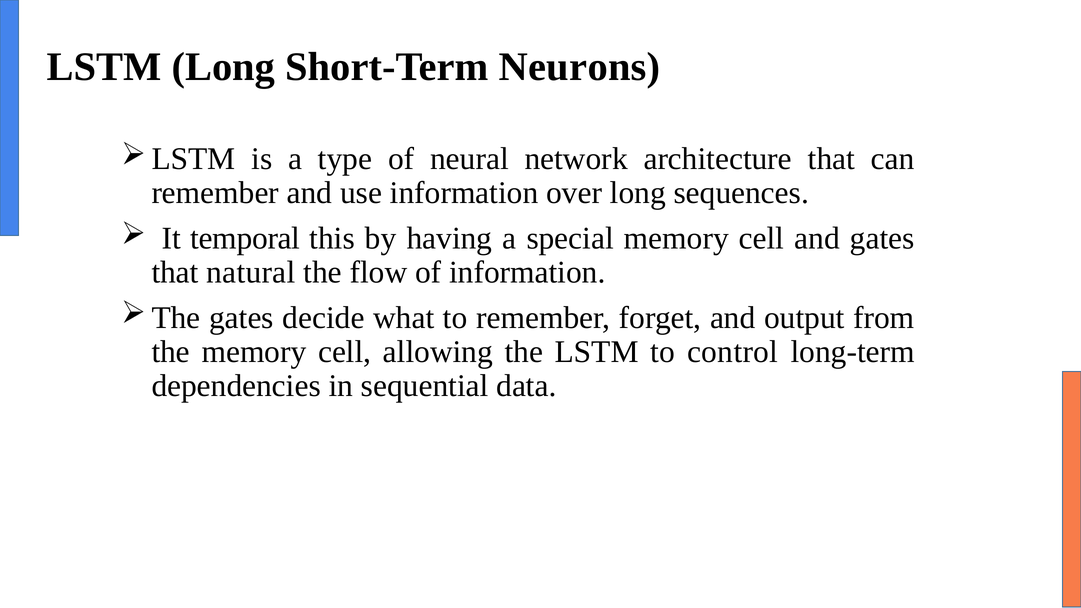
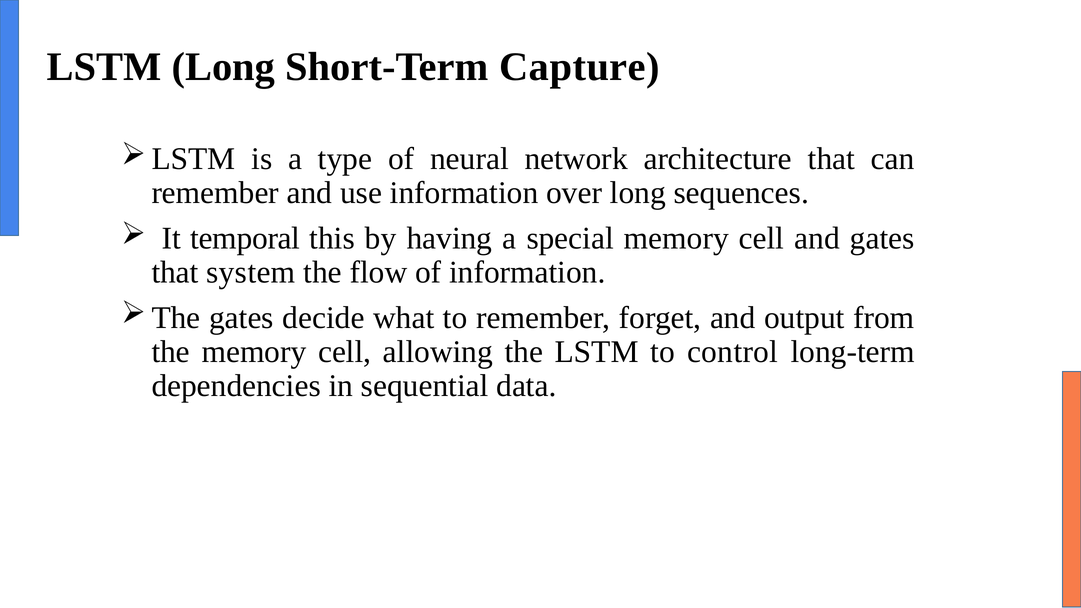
Neurons: Neurons -> Capture (579, 67)
natural: natural -> system (251, 272)
